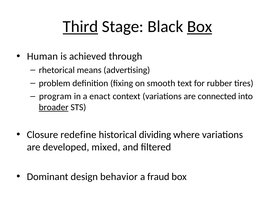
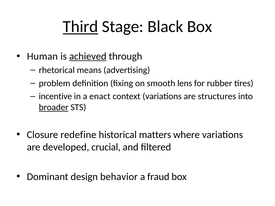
Box underline: present -> none (200, 27)
achieved underline: none -> present (88, 56)
text: text -> lens (185, 83)
program: program -> incentive (55, 96)
connected: connected -> structures (217, 96)
dividing: dividing -> matters (155, 135)
mixed: mixed -> crucial (106, 147)
